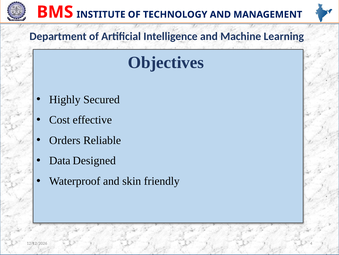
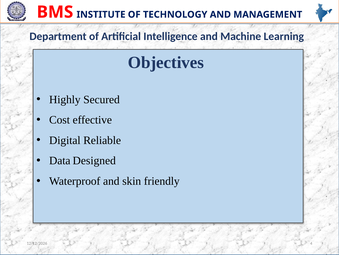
Orders: Orders -> Digital (65, 140)
